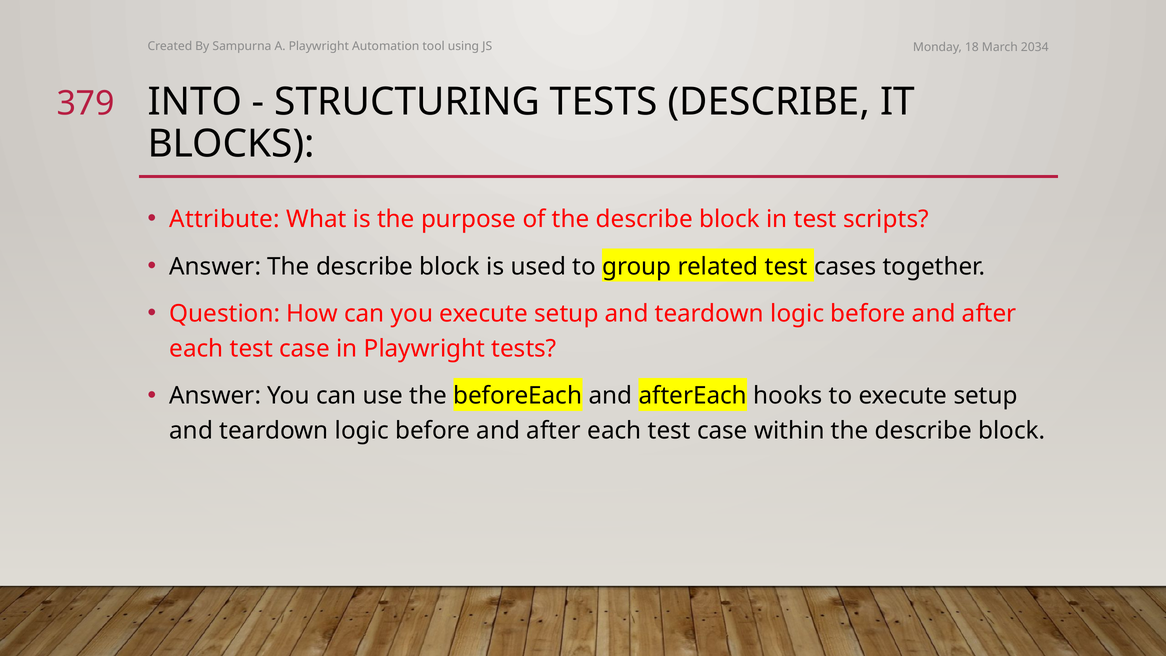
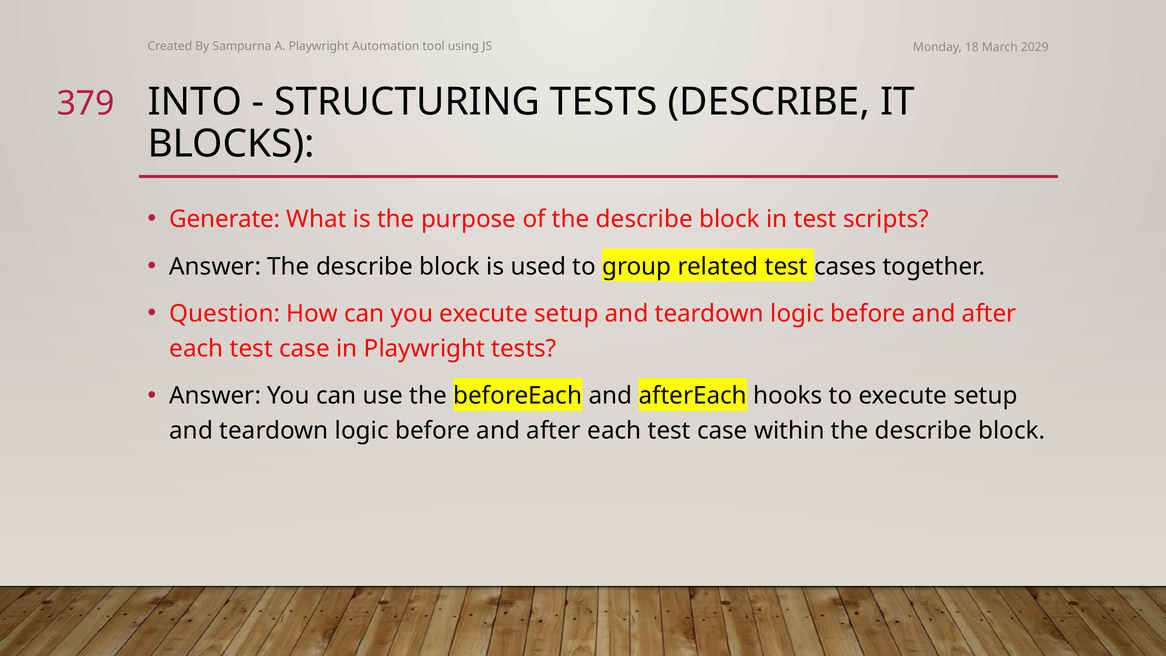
2034: 2034 -> 2029 (1035, 47)
Attribute: Attribute -> Generate (225, 219)
